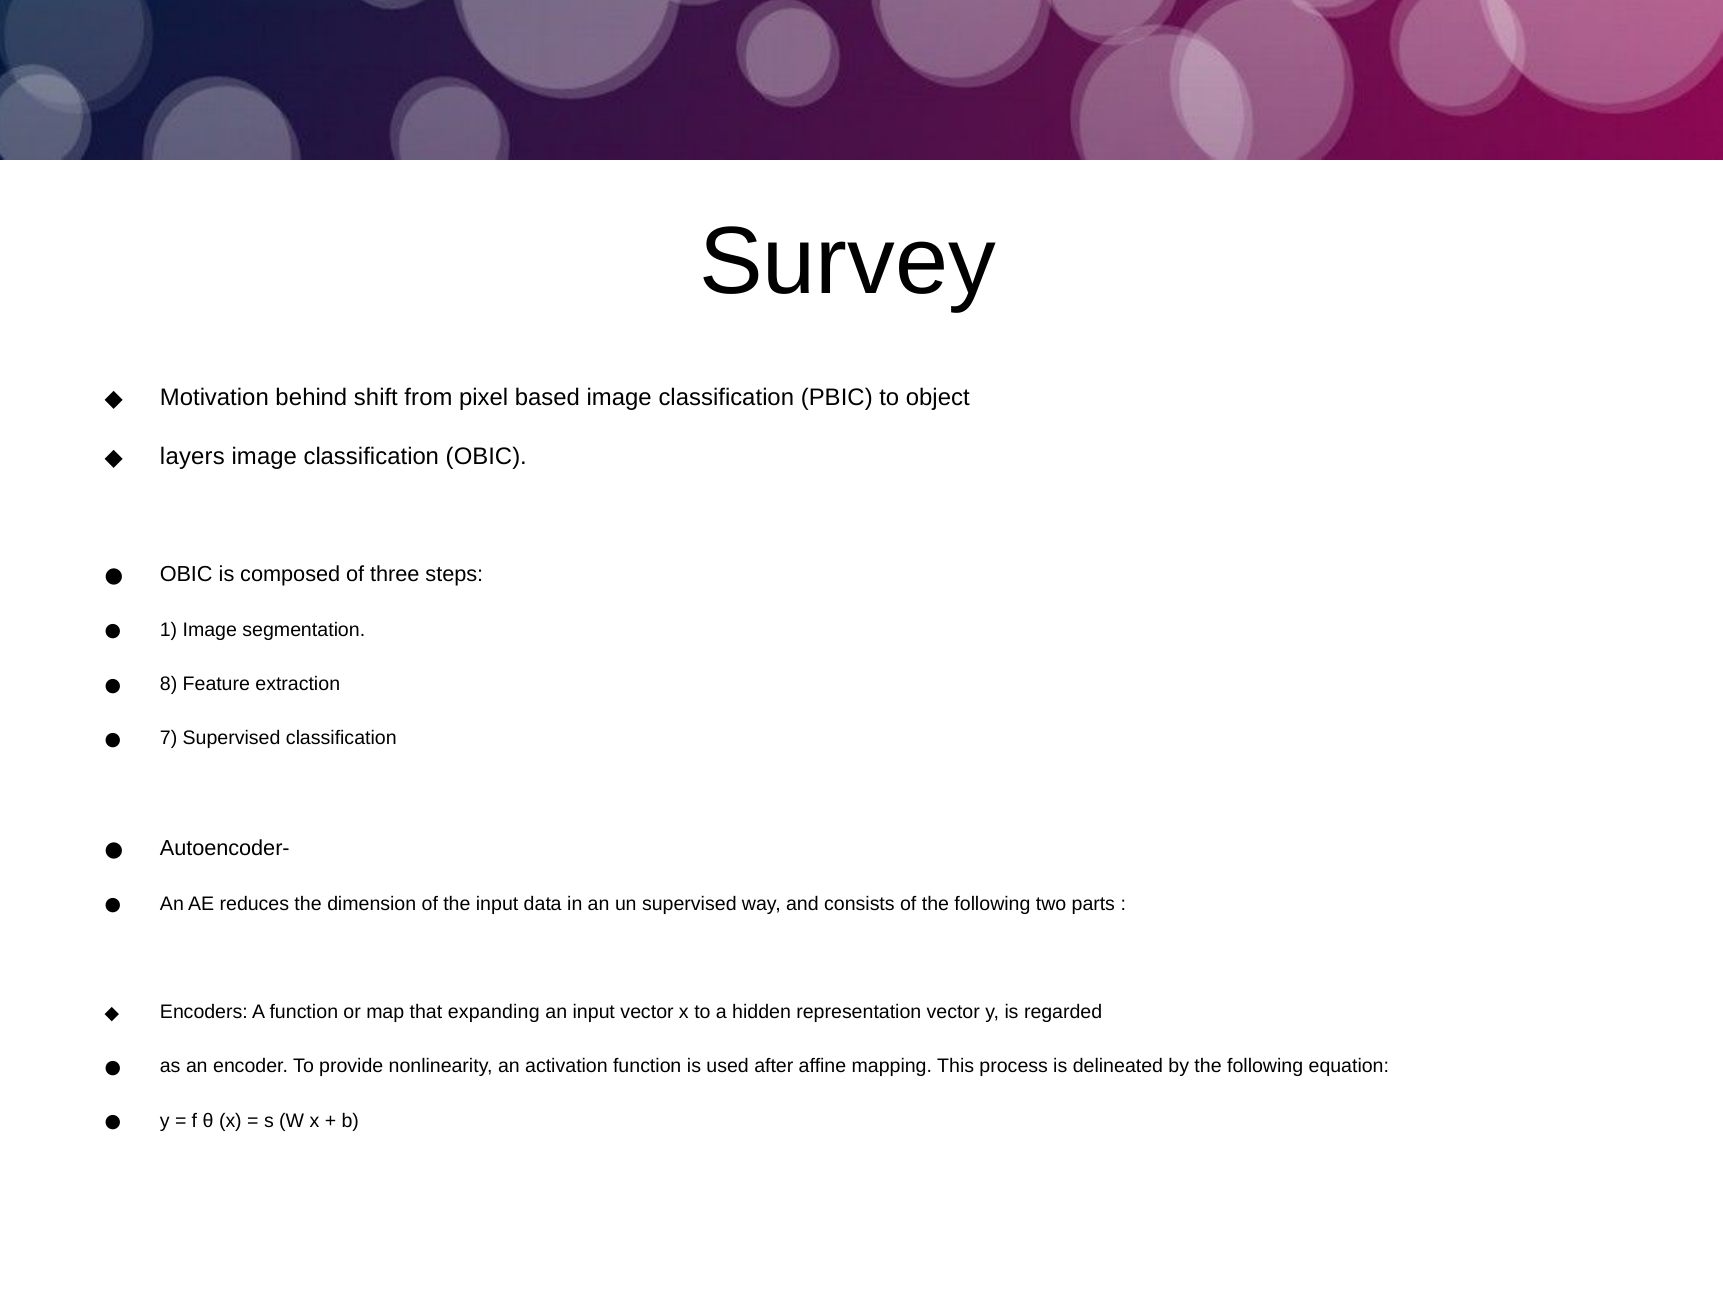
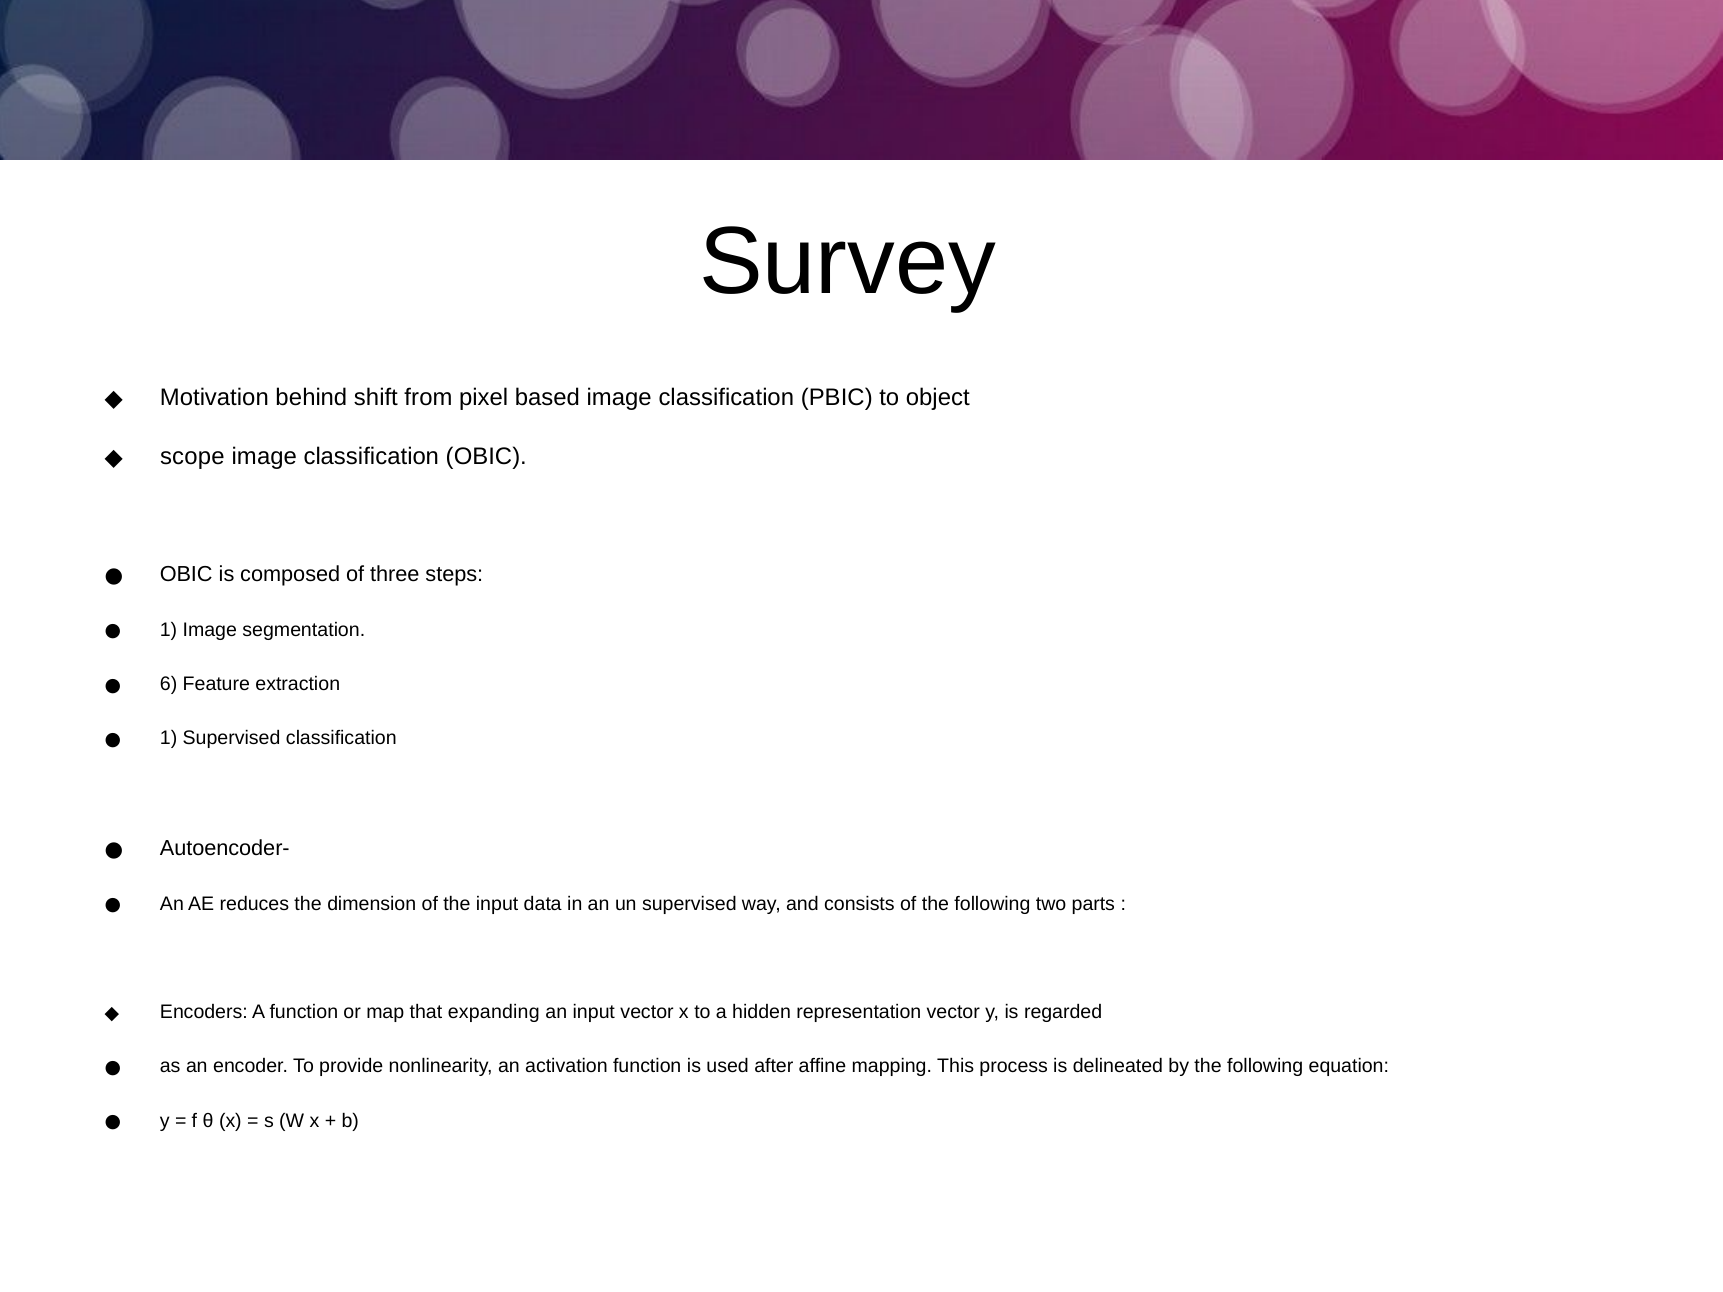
layers: layers -> scope (192, 457)
8: 8 -> 6 (169, 684)
7: 7 -> 1 (169, 738)
